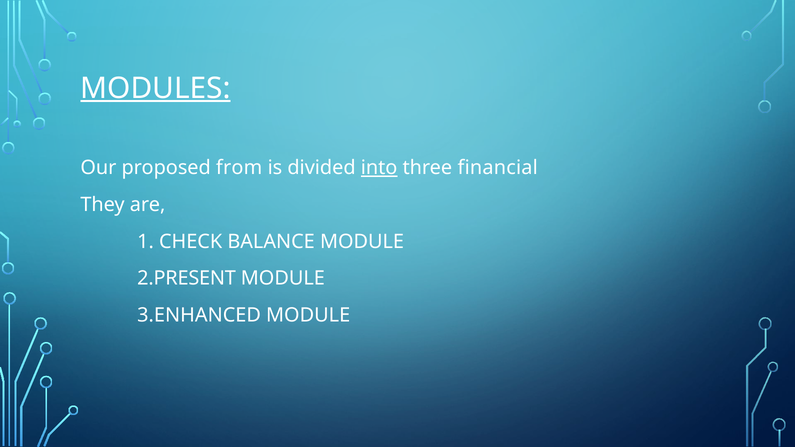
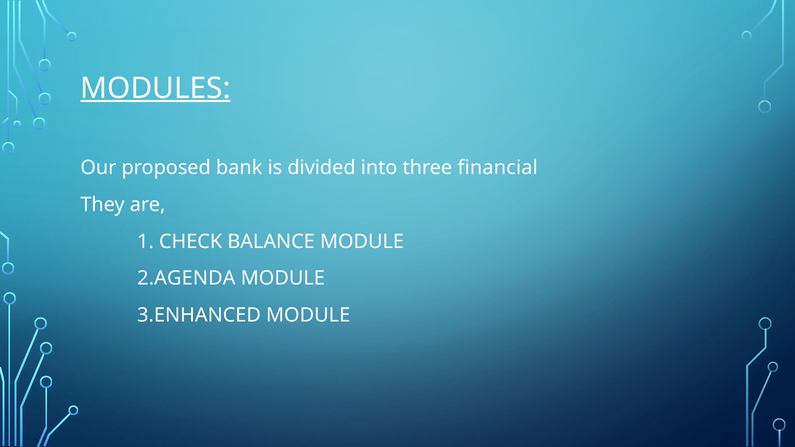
from: from -> bank (239, 168)
into underline: present -> none (379, 168)
2.PRESENT: 2.PRESENT -> 2.AGENDA (186, 278)
